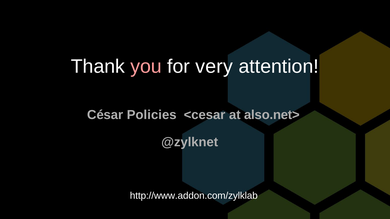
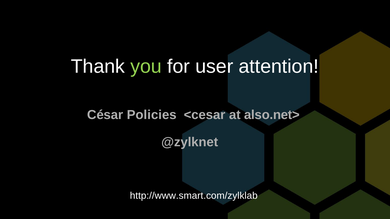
you colour: pink -> light green (146, 67)
very: very -> user (214, 67)
http://www.addon.com/zylklab: http://www.addon.com/zylklab -> http://www.smart.com/zylklab (194, 196)
